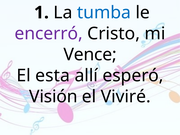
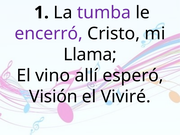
tumba colour: blue -> purple (104, 13)
Vence: Vence -> Llama (90, 55)
esta: esta -> vino (53, 76)
